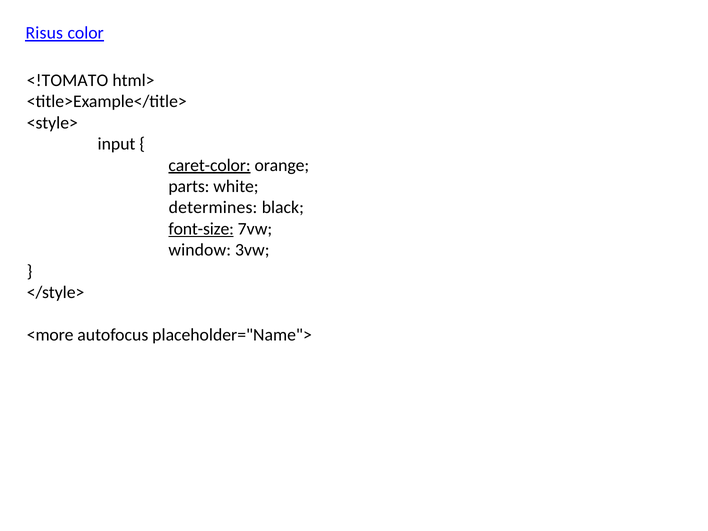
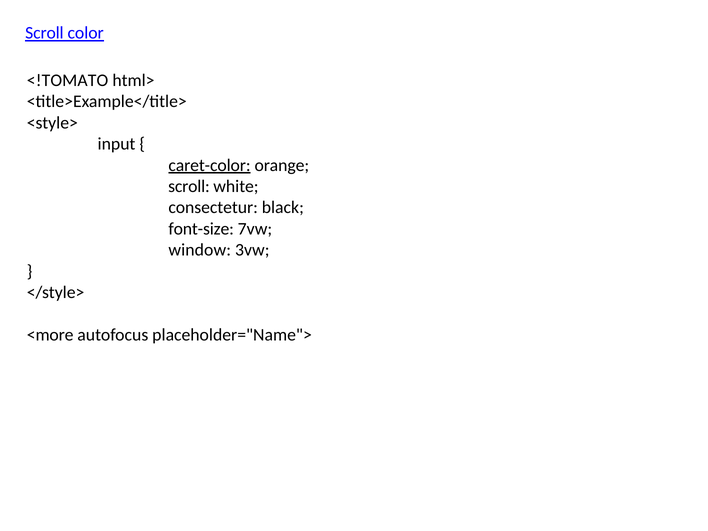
Risus: Risus -> Scroll (44, 33)
parts: parts -> scroll (189, 186)
determines: determines -> consectetur (213, 208)
font-size underline: present -> none (201, 229)
